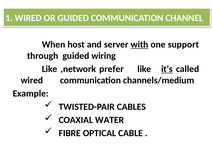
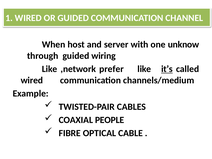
with underline: present -> none (140, 44)
support: support -> unknow (183, 44)
WATER: WATER -> PEOPLE (110, 120)
